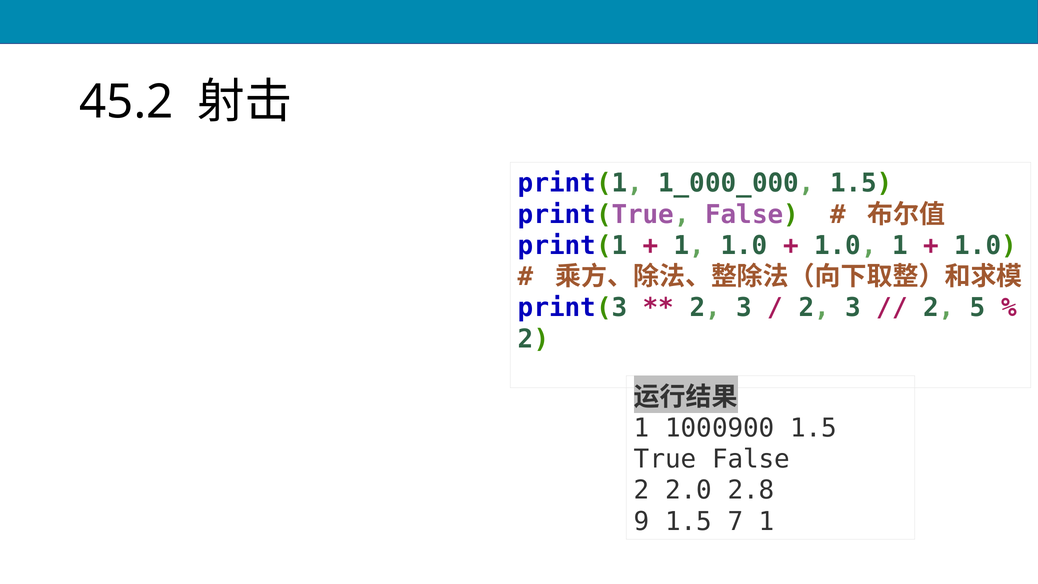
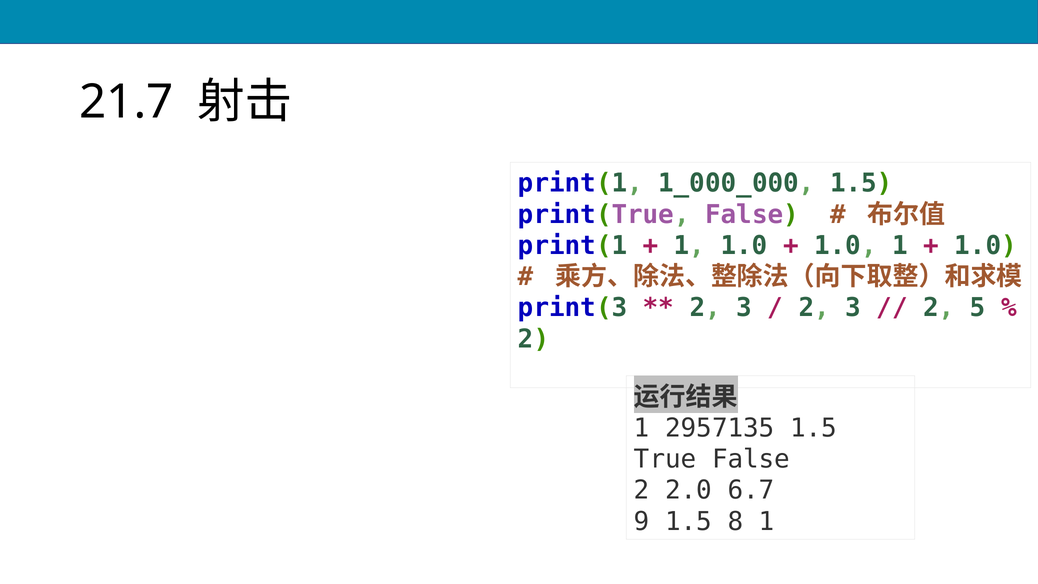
45.2: 45.2 -> 21.7 (126, 102)
1000900: 1000900 -> 2957135 (720, 428)
2.8: 2.8 -> 6.7 (751, 490)
7: 7 -> 8 (735, 521)
